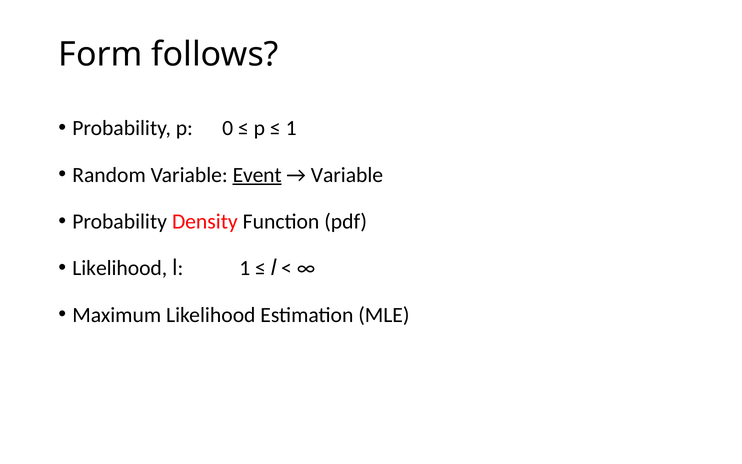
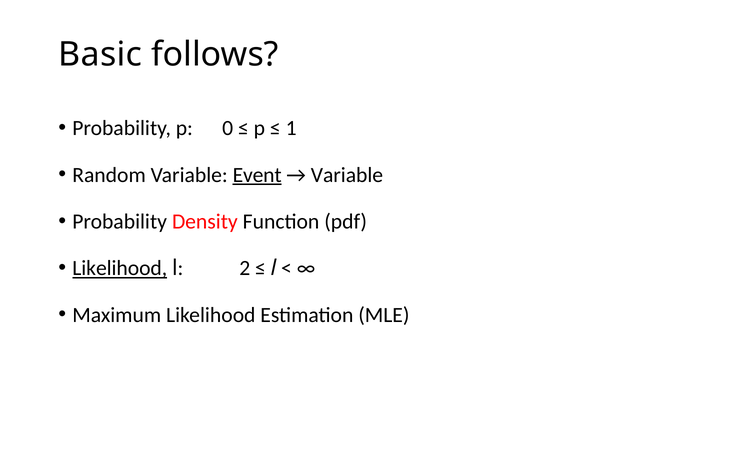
Form: Form -> Basic (100, 54)
Likelihood underline: none -> present (120, 268)
1: 1 -> 2 (245, 268)
